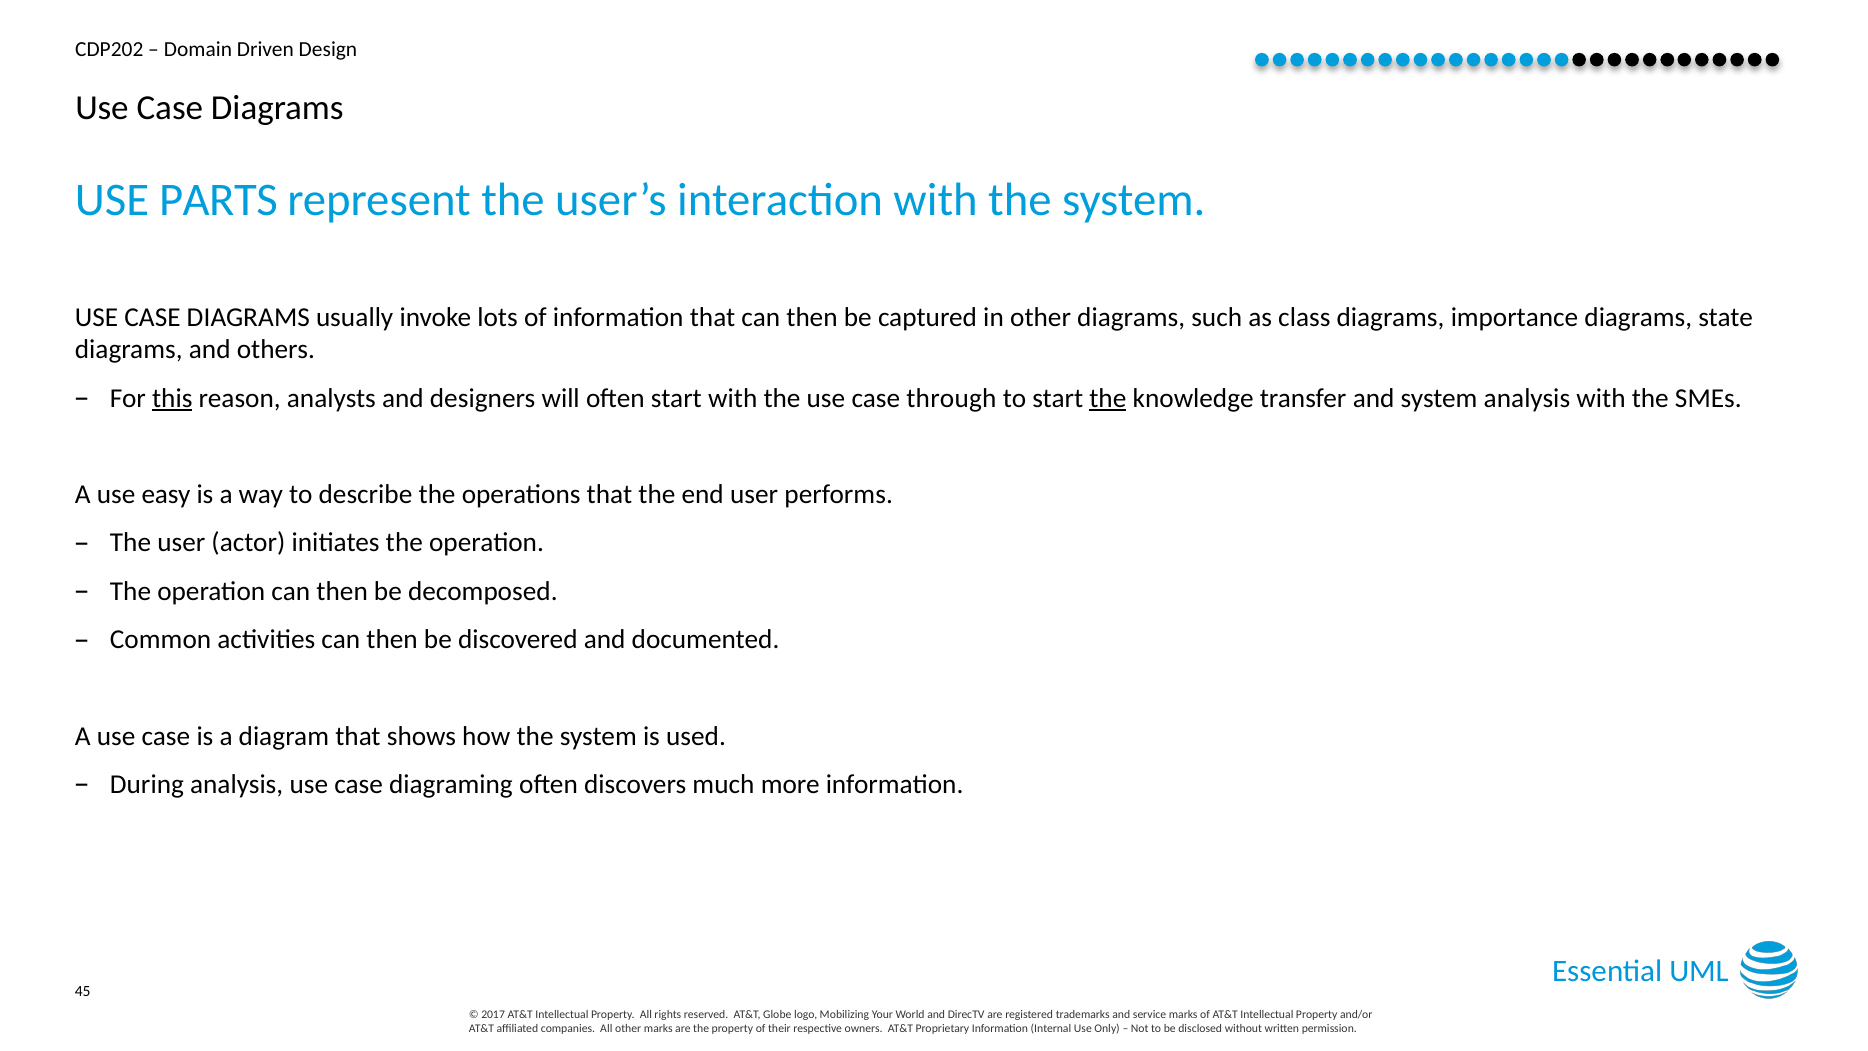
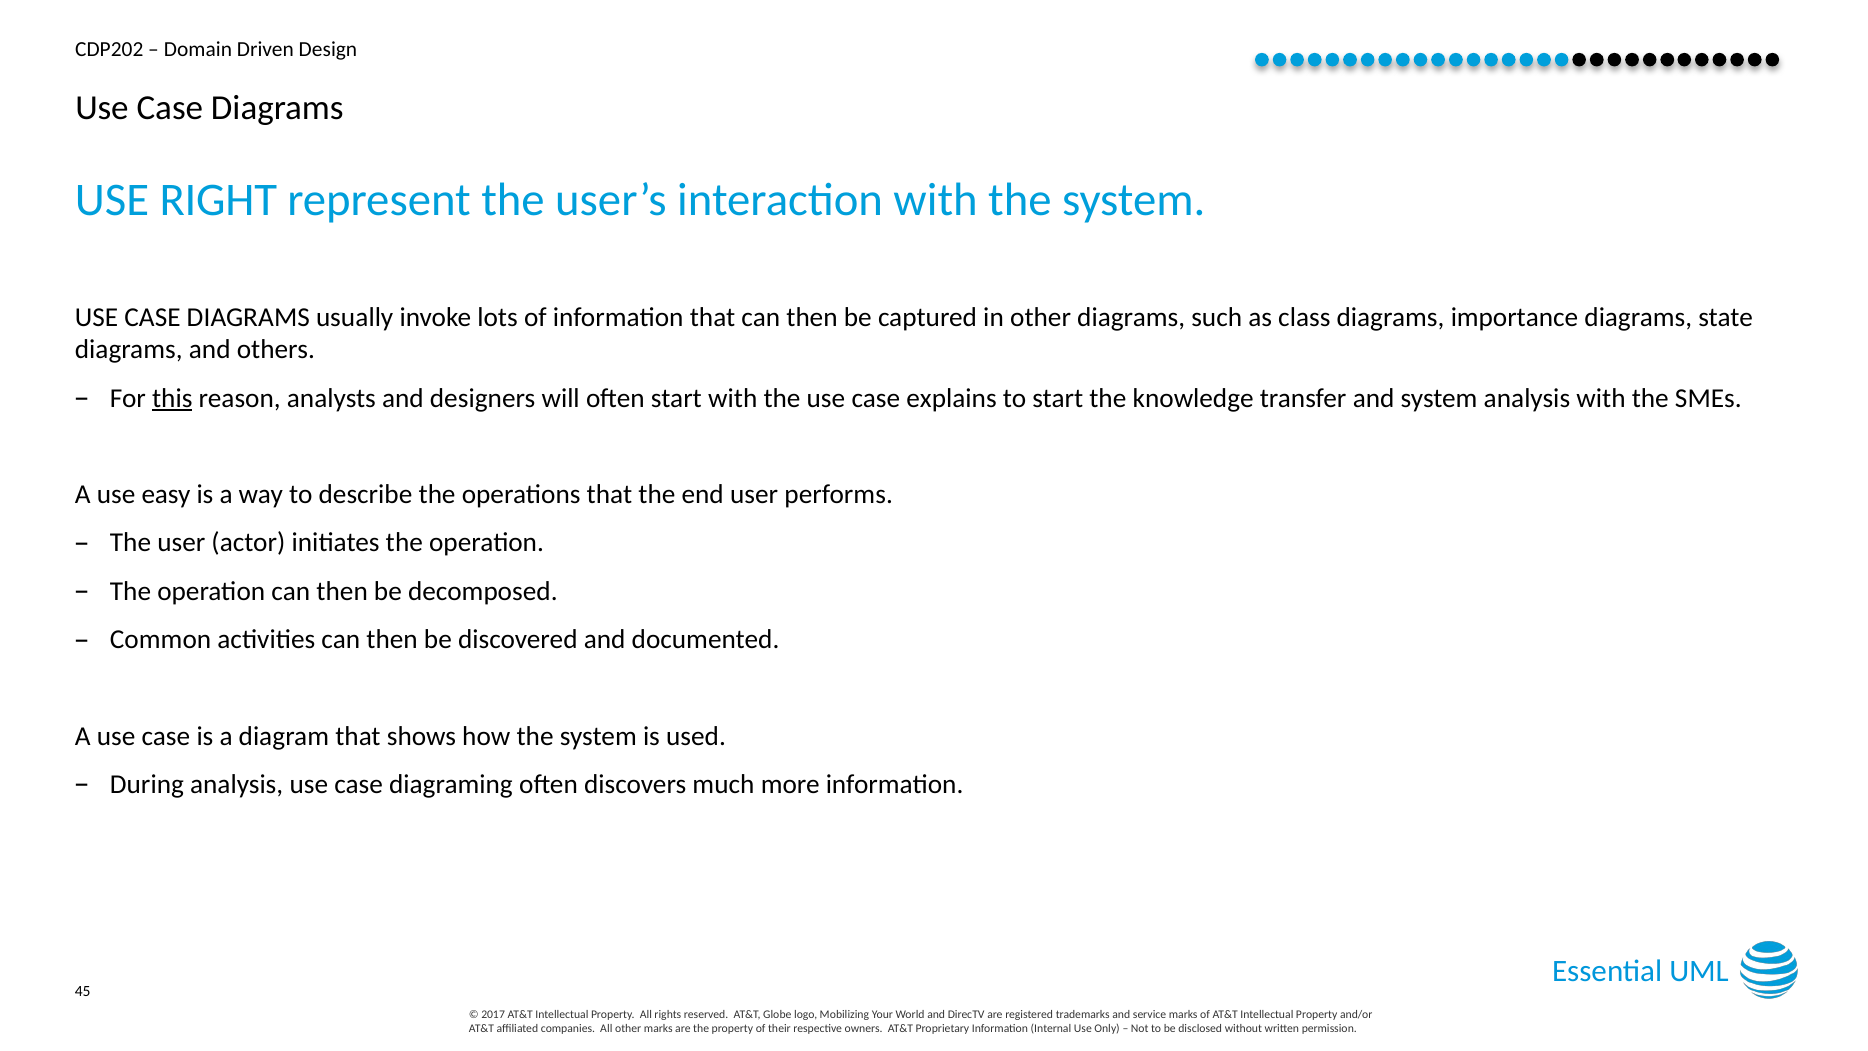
PARTS: PARTS -> RIGHT (218, 200)
through: through -> explains (952, 398)
the underline: present -> none (1108, 398)
